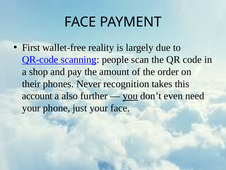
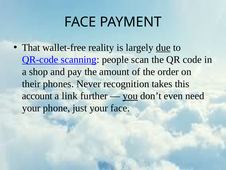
First: First -> That (31, 47)
due underline: none -> present (163, 47)
also: also -> link (70, 96)
